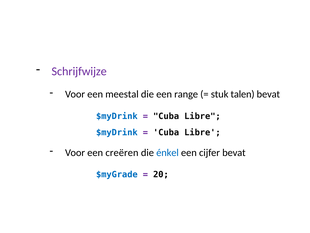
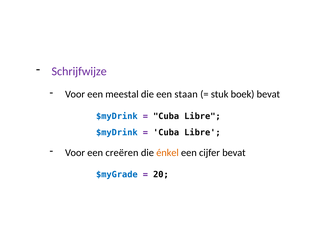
range: range -> staan (186, 94)
talen: talen -> boek (243, 94)
énkel colour: blue -> orange (168, 152)
